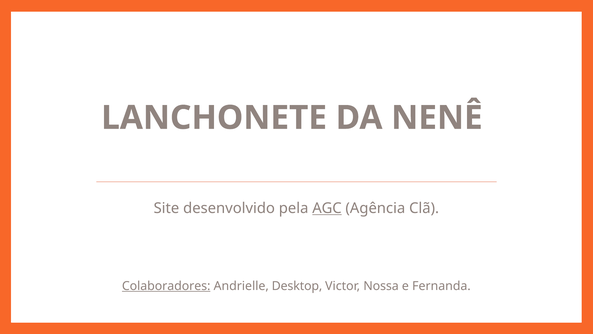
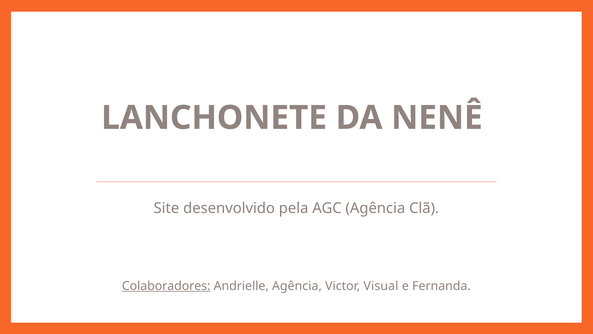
AGC underline: present -> none (327, 208)
Andrielle Desktop: Desktop -> Agência (297, 286)
Nossa: Nossa -> Visual (381, 286)
